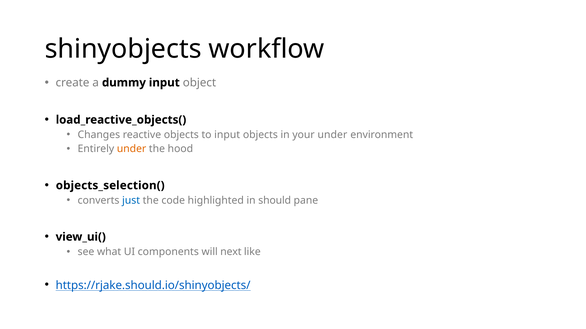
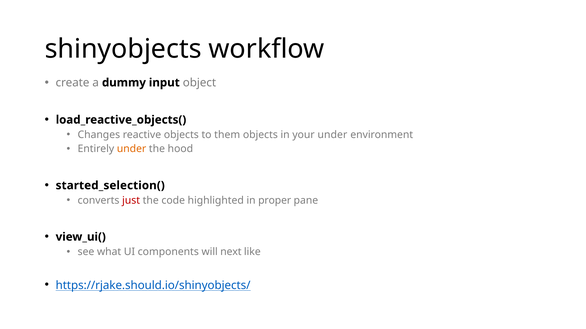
to input: input -> them (227, 135)
objects_selection(: objects_selection( -> started_selection( (110, 186)
just colour: blue -> red (131, 201)
should: should -> proper (275, 201)
